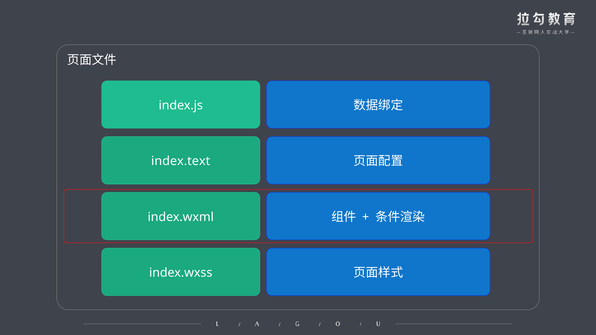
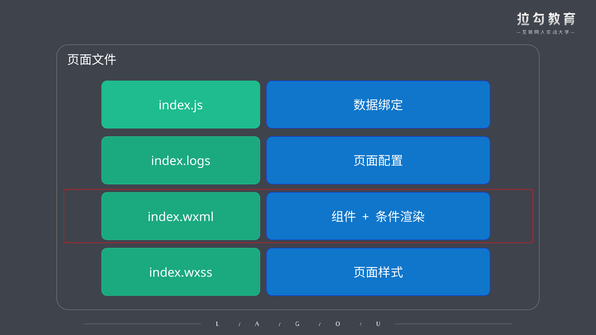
index.text: index.text -> index.logs (181, 161)
